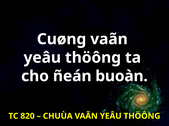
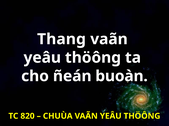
Cuøng: Cuøng -> Thang (61, 39)
